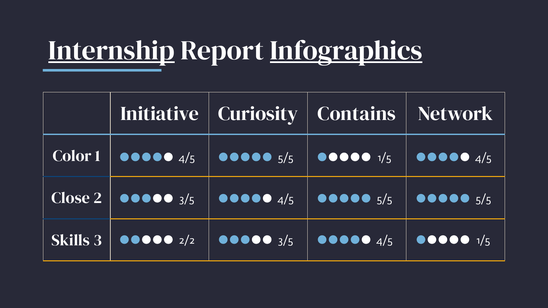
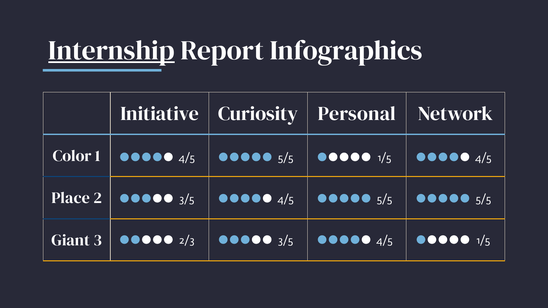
Infographics underline: present -> none (346, 50)
Contains: Contains -> Personal (357, 114)
Close: Close -> Place (71, 198)
Skills: Skills -> Giant (71, 240)
2/2: 2/2 -> 2/3 (187, 240)
